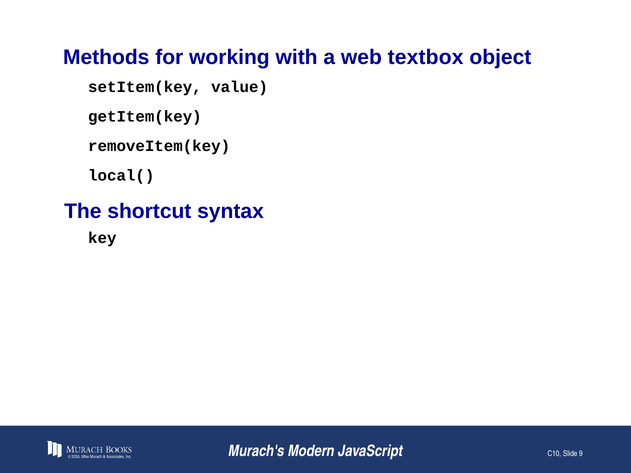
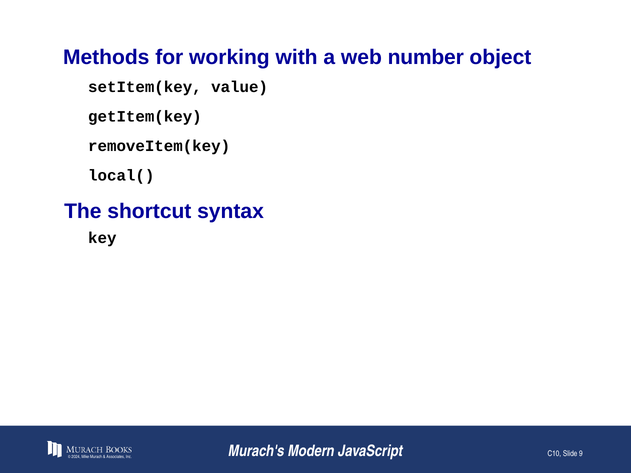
textbox: textbox -> number (426, 57)
